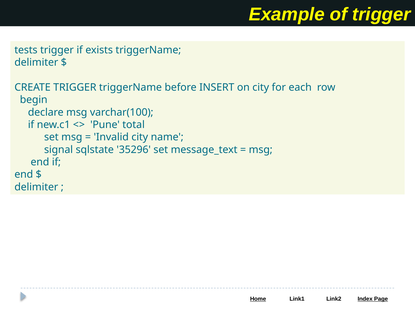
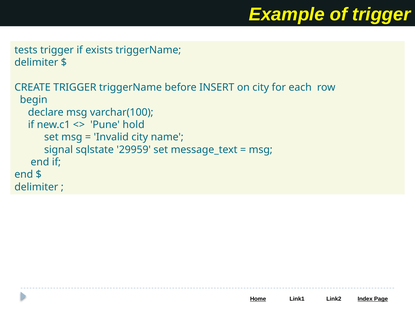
total: total -> hold (134, 125)
35296: 35296 -> 29959 (134, 150)
